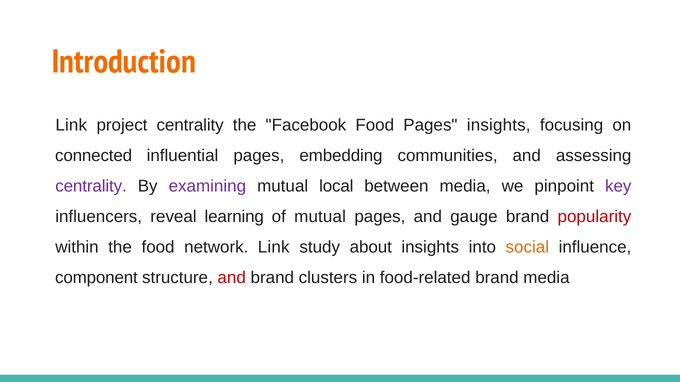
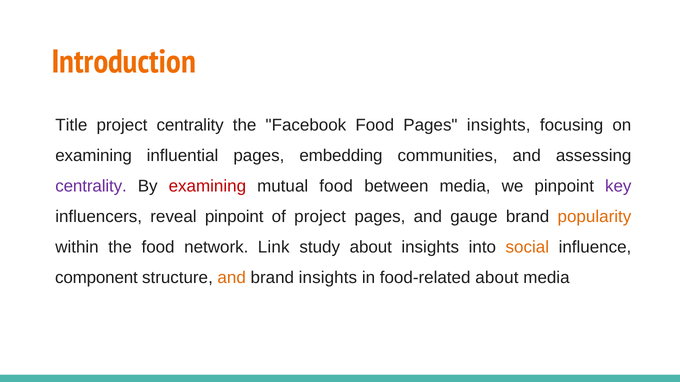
Link: Link -> Title (71, 125)
connected: connected -> examining (94, 156)
examining colour: purple -> red (207, 186)
mutual local: local -> food (336, 186)
reveal learning: learning -> pinpoint (234, 217)
of mutual: mutual -> project (320, 217)
popularity colour: red -> orange (594, 217)
and colour: red -> orange (232, 278)
brand clusters: clusters -> insights (328, 278)
food-related brand: brand -> about (497, 278)
